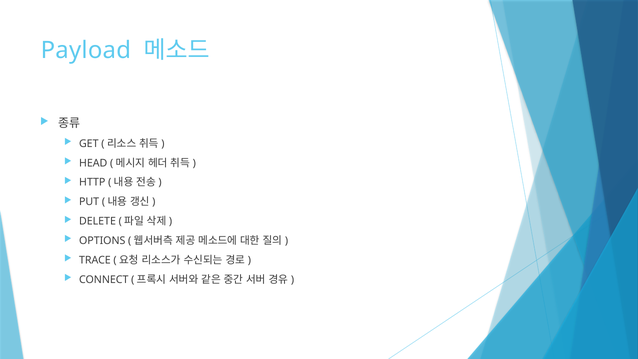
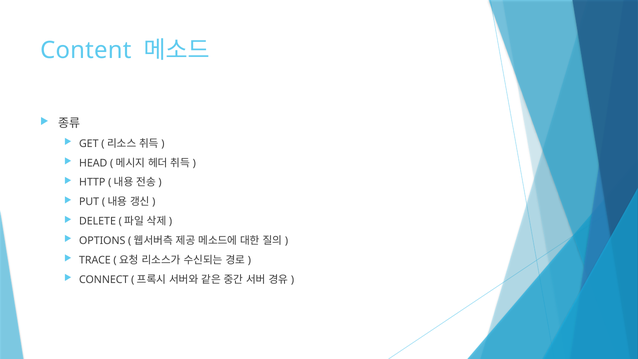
Payload: Payload -> Content (86, 50)
